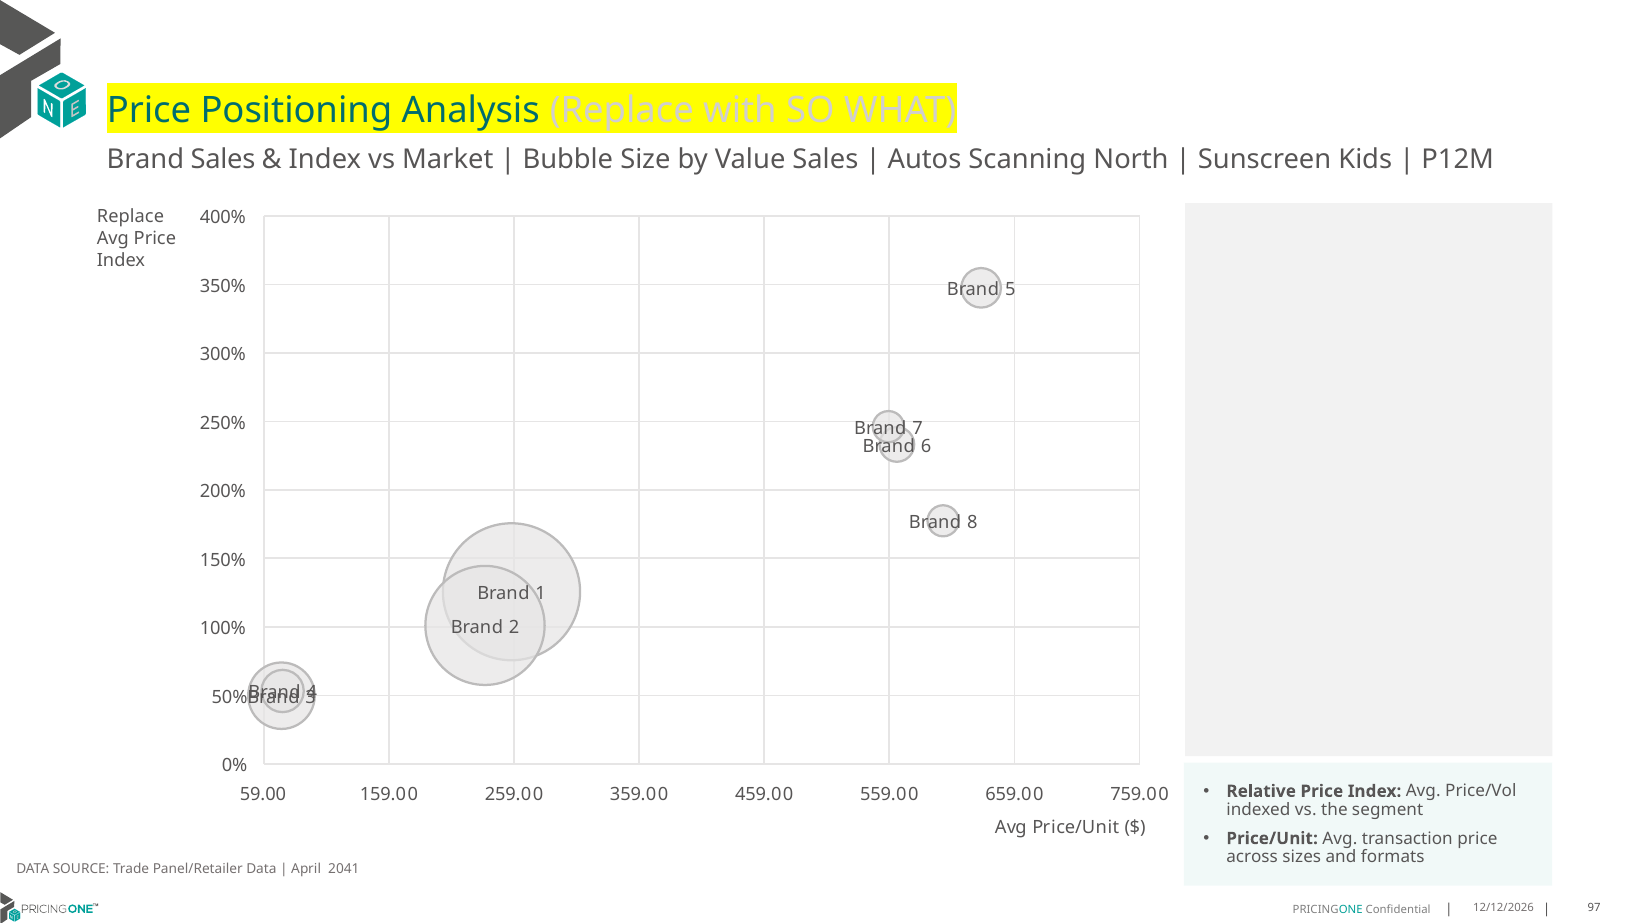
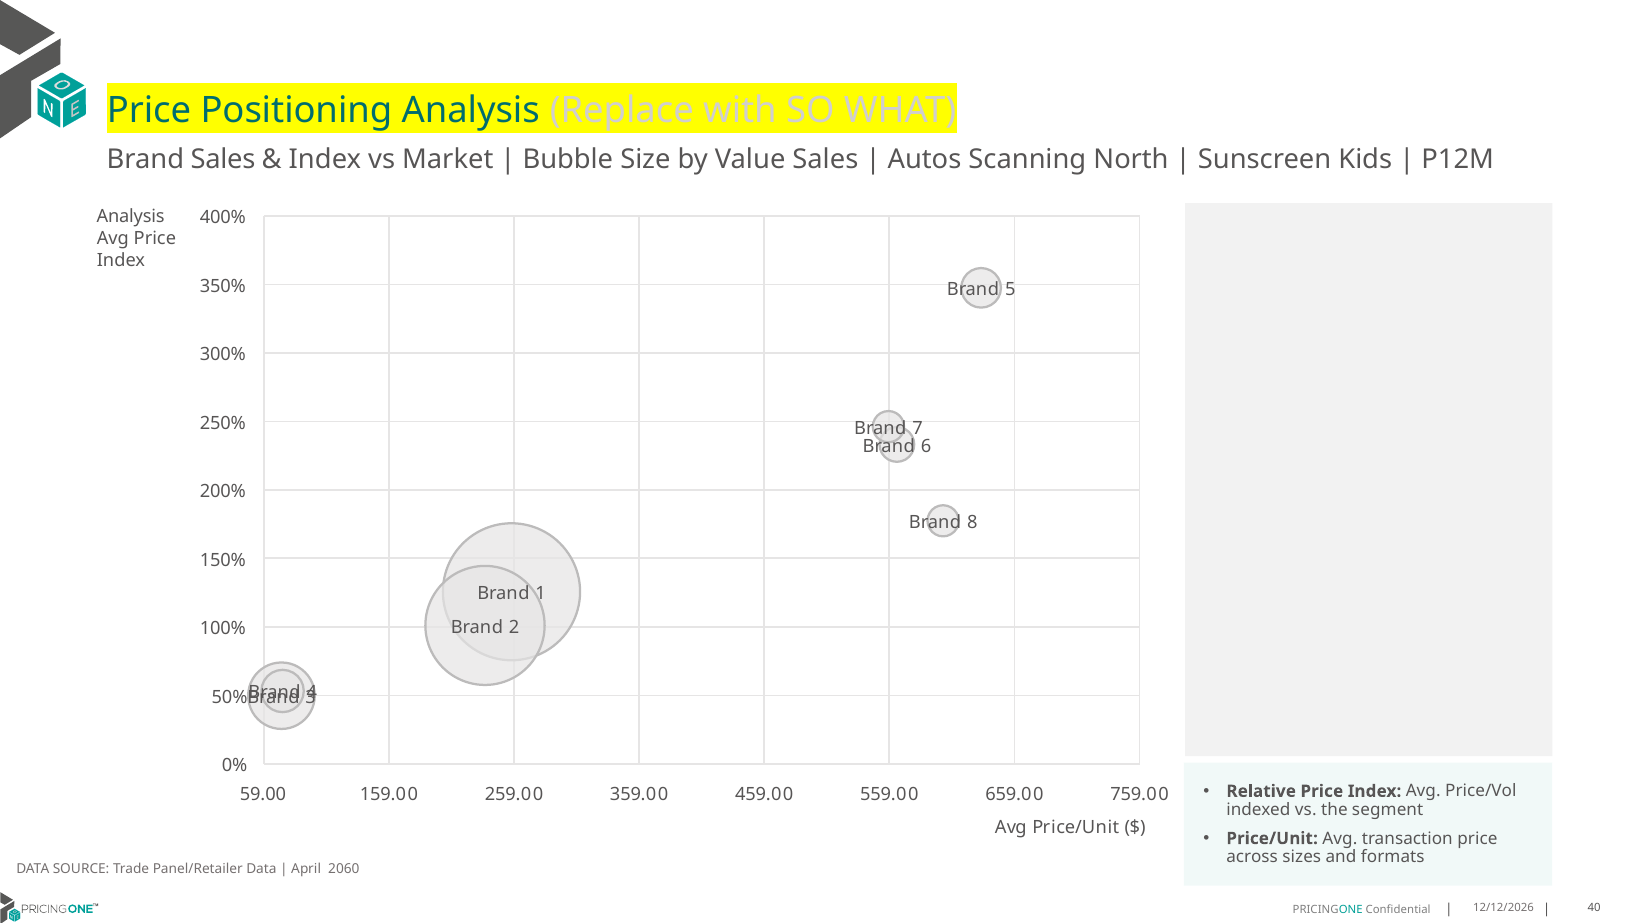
Replace: Replace -> Analysis (131, 217)
2041: 2041 -> 2060 (344, 869)
97: 97 -> 40 (1594, 908)
